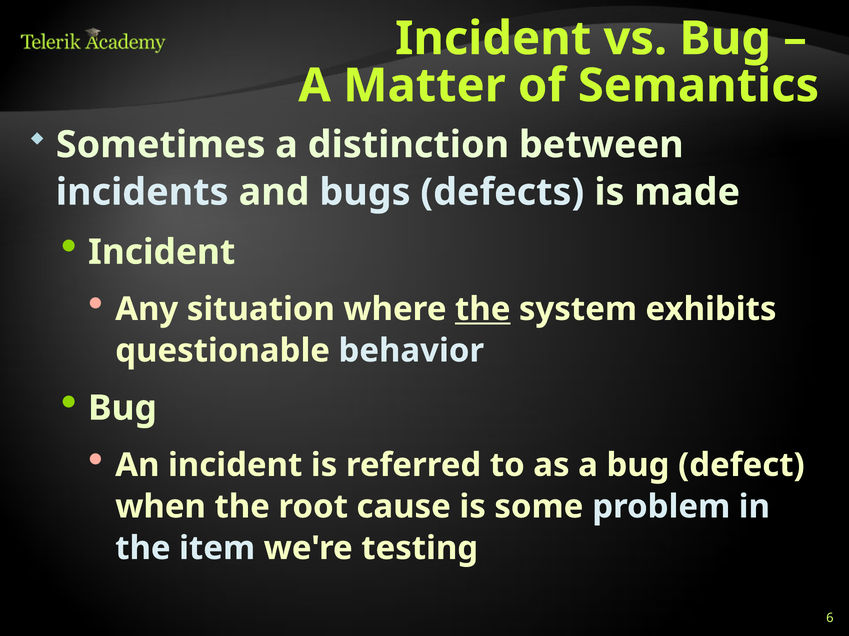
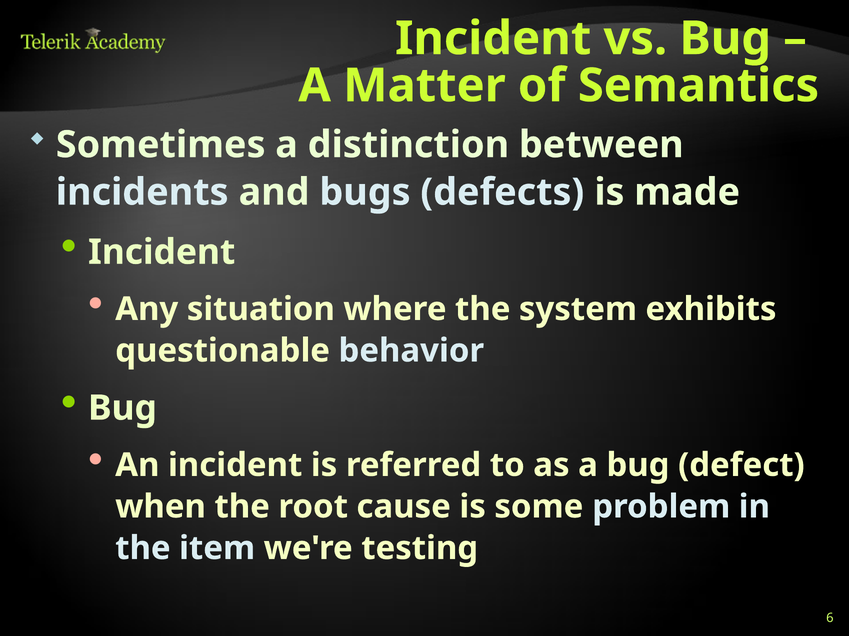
the underline: present -> none (483, 309)
